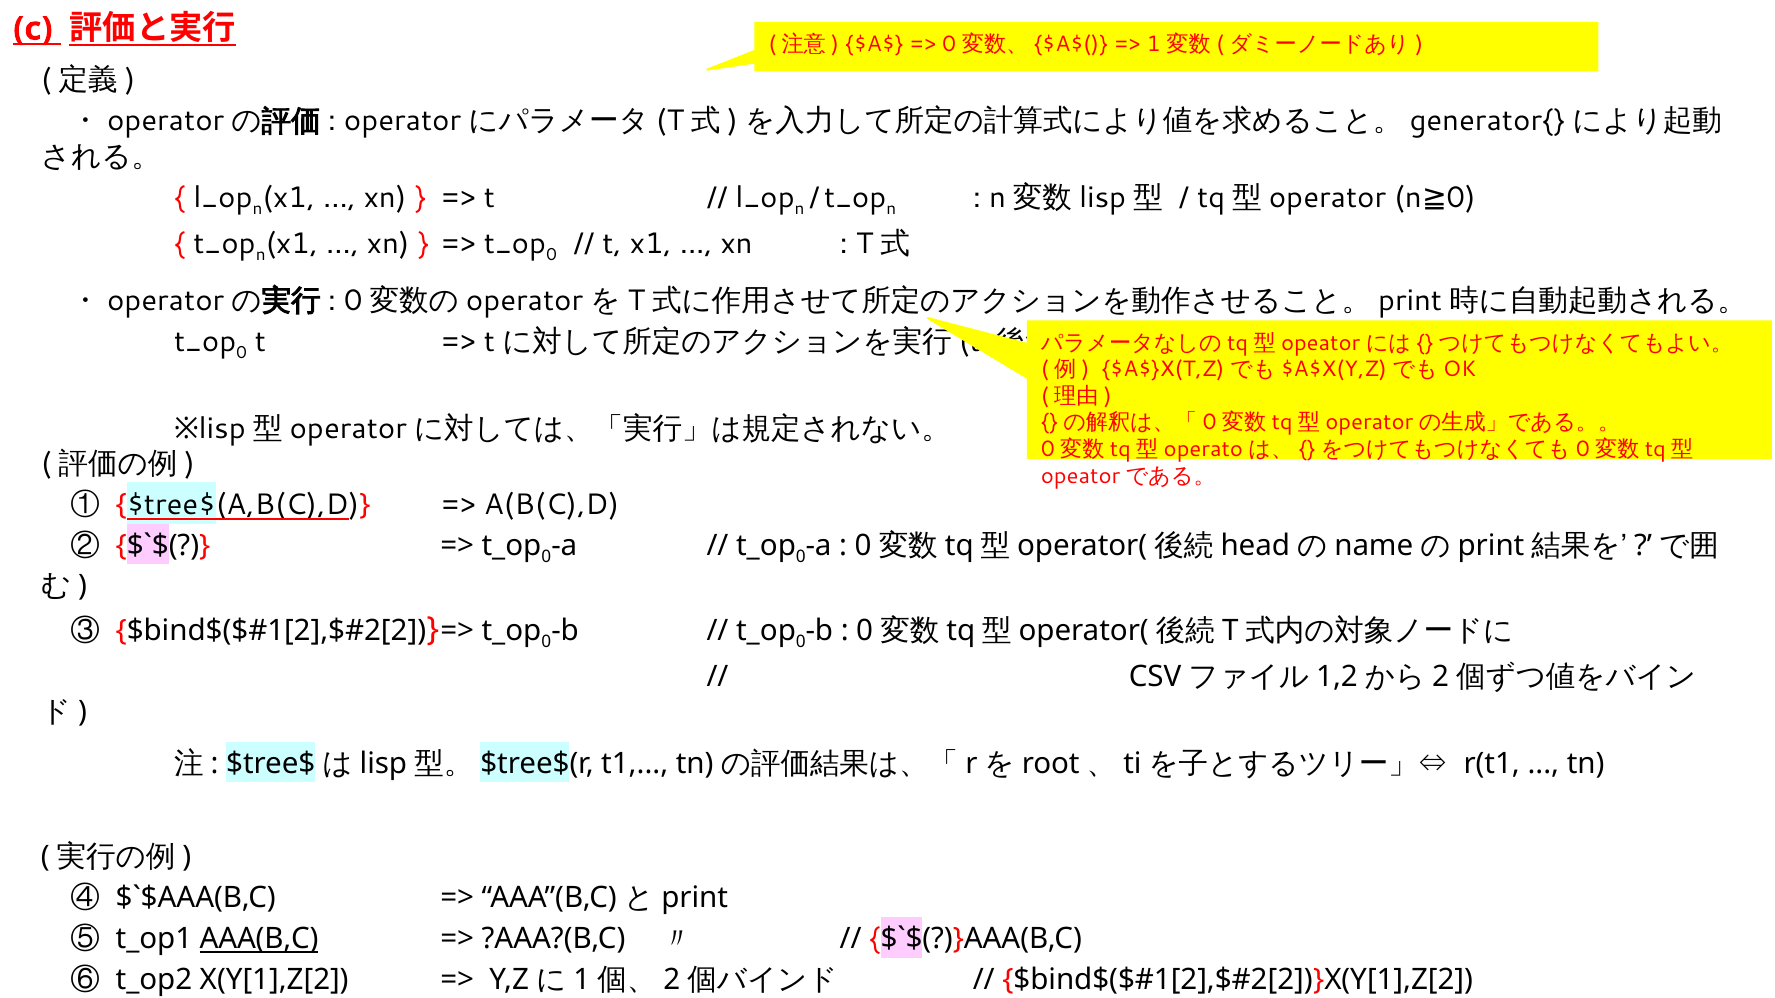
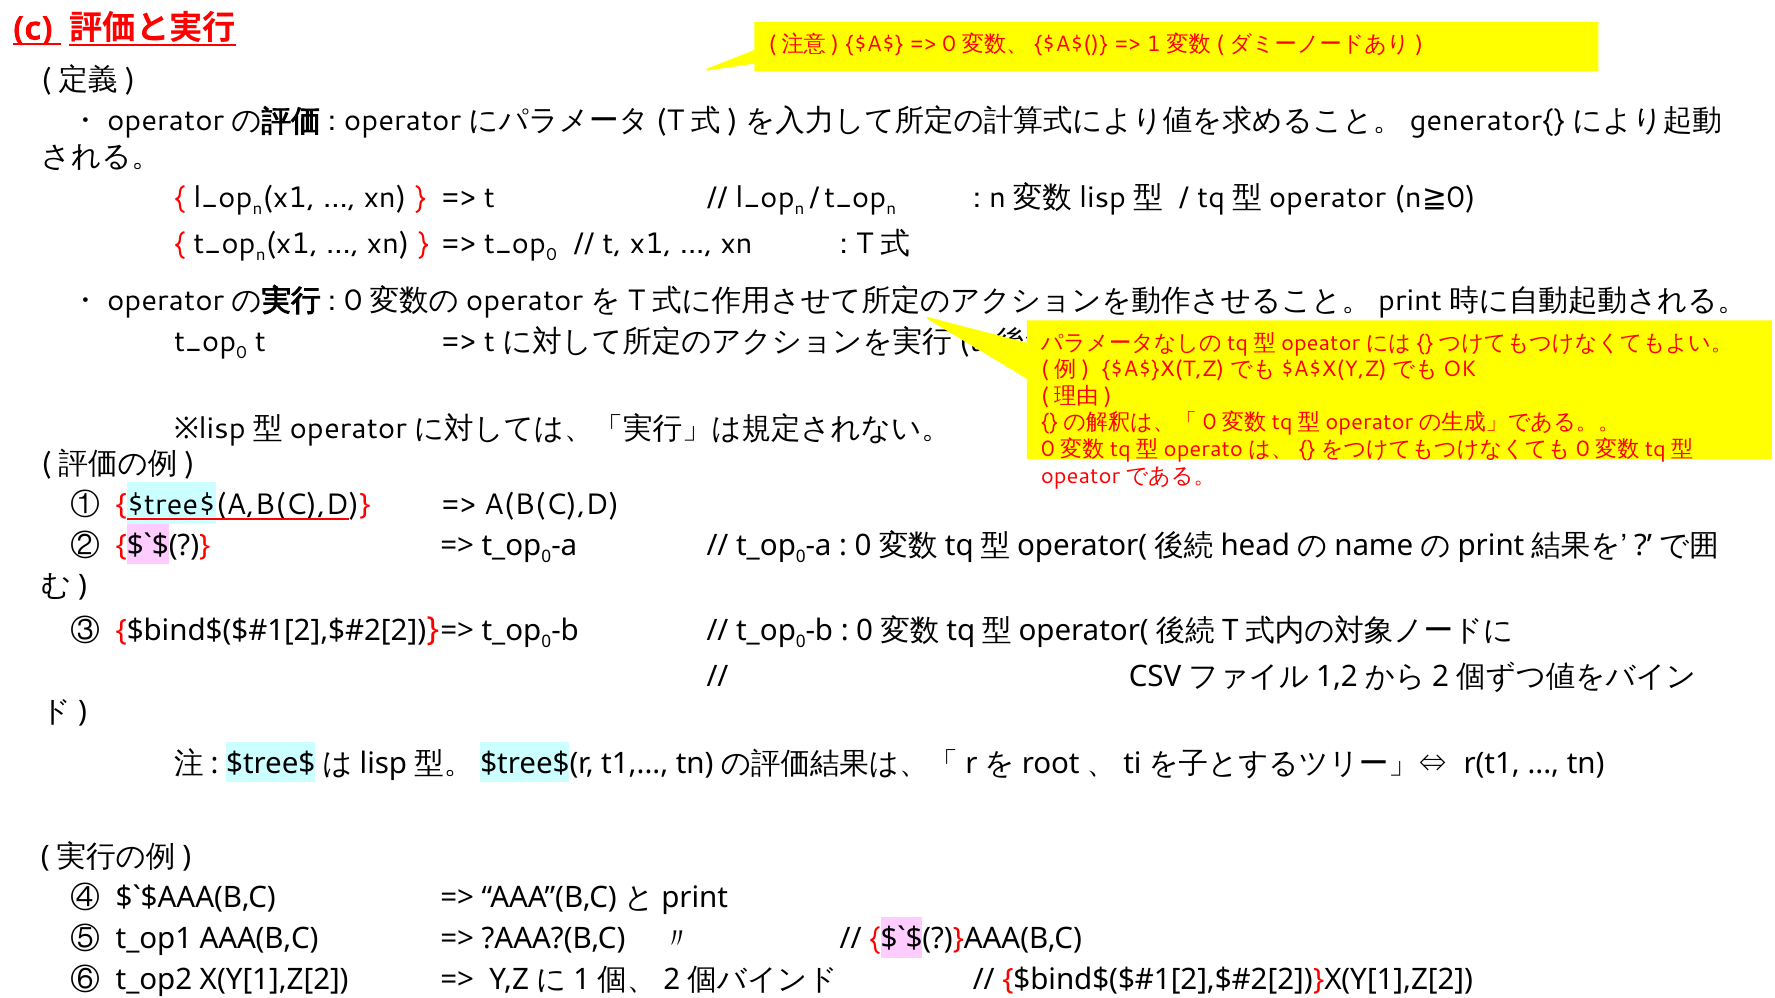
AAA(B,C underline: present -> none (259, 940)
